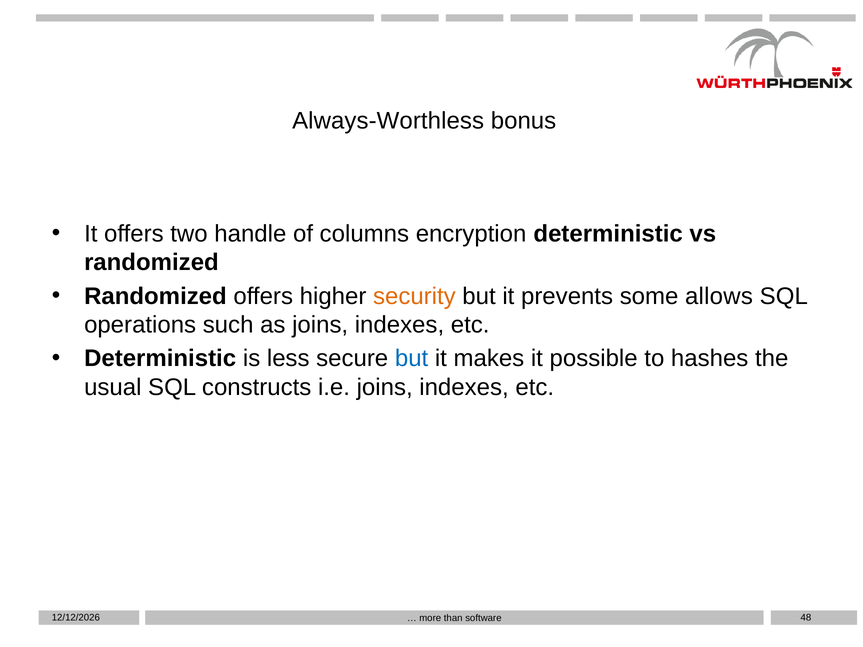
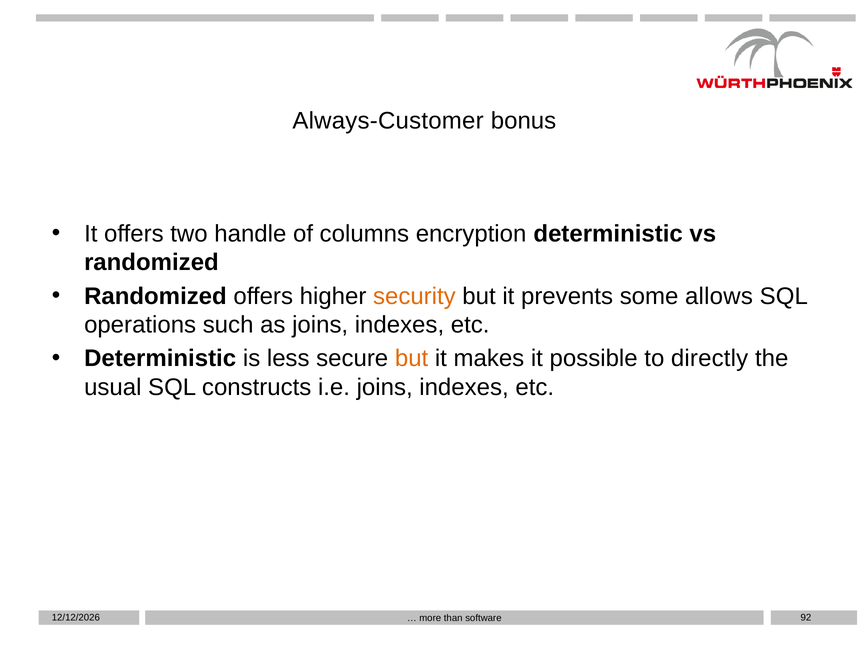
Always-Worthless: Always-Worthless -> Always-Customer (388, 121)
but colour: blue -> orange (412, 359)
hashes: hashes -> directly (710, 359)
48: 48 -> 92 (806, 618)
